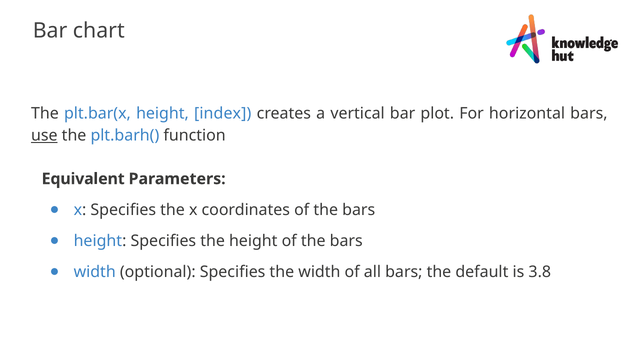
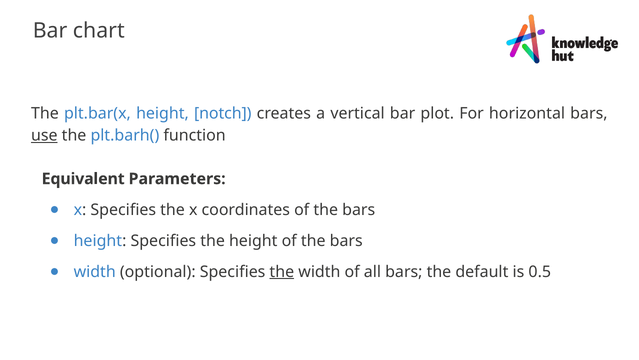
index: index -> notch (223, 113)
the underline: none -> present (282, 271)
3.8: 3.8 -> 0.5 (540, 271)
